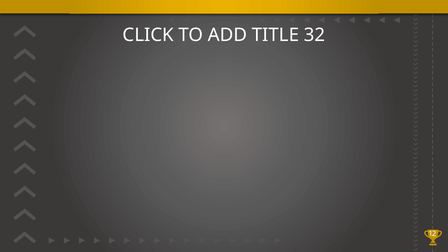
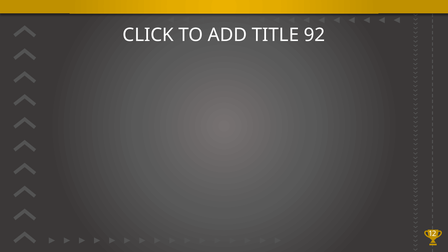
32: 32 -> 92 (315, 35)
